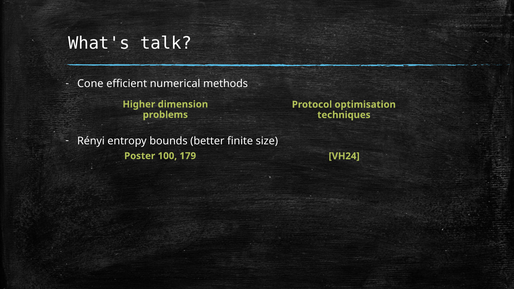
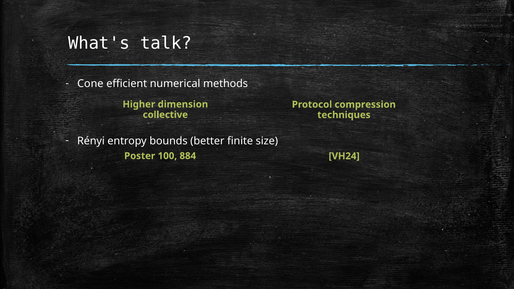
optimisation: optimisation -> compression (365, 105)
problems: problems -> collective (165, 115)
179: 179 -> 884 (188, 156)
